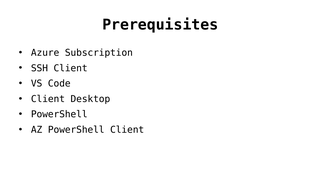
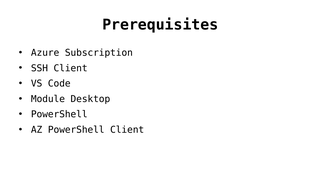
Client: Client -> Module (48, 99)
